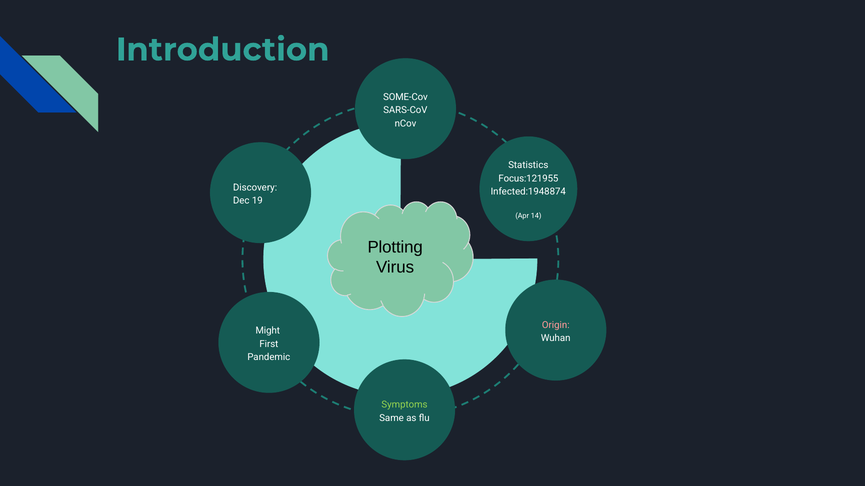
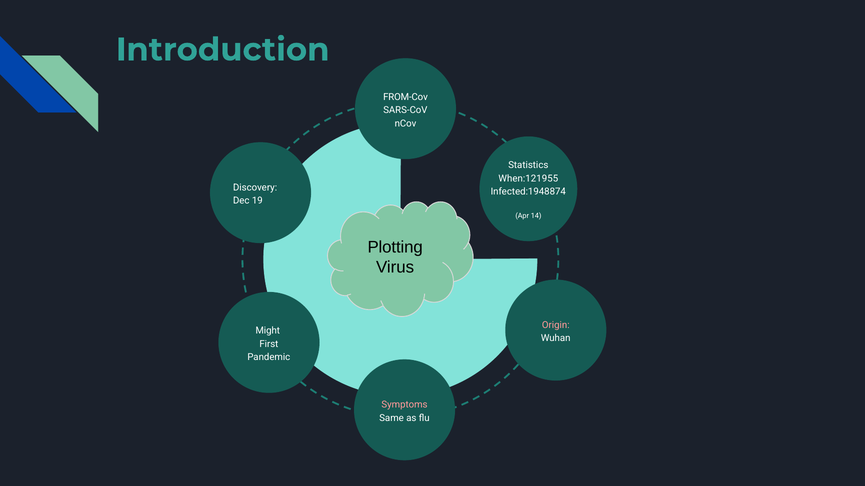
SOME-Cov: SOME-Cov -> FROM-Cov (405, 97)
Focus:121955: Focus:121955 -> When:121955 (528, 179)
Symptoms colour: light green -> pink (405, 405)
